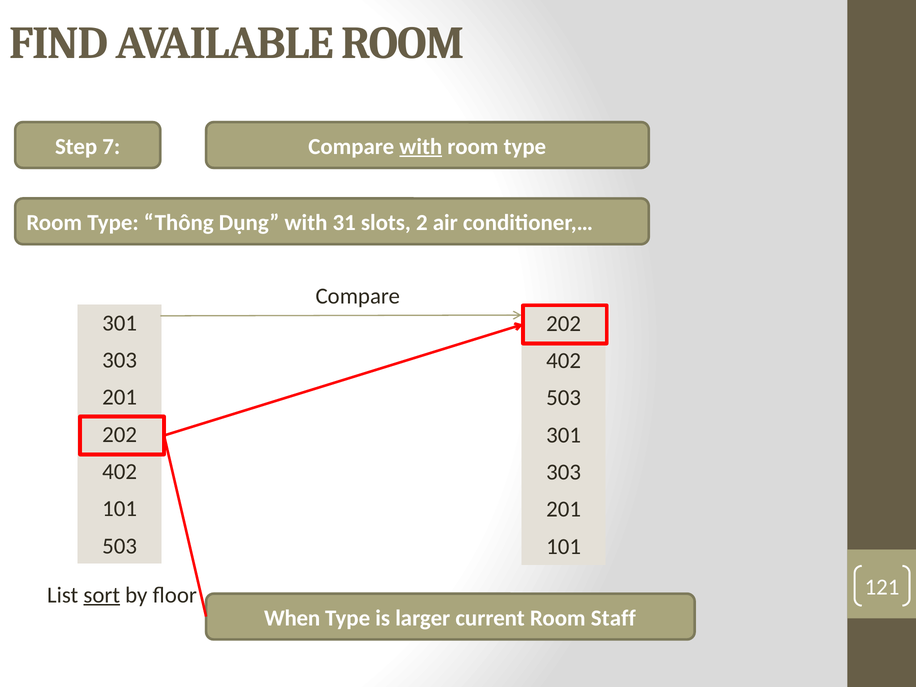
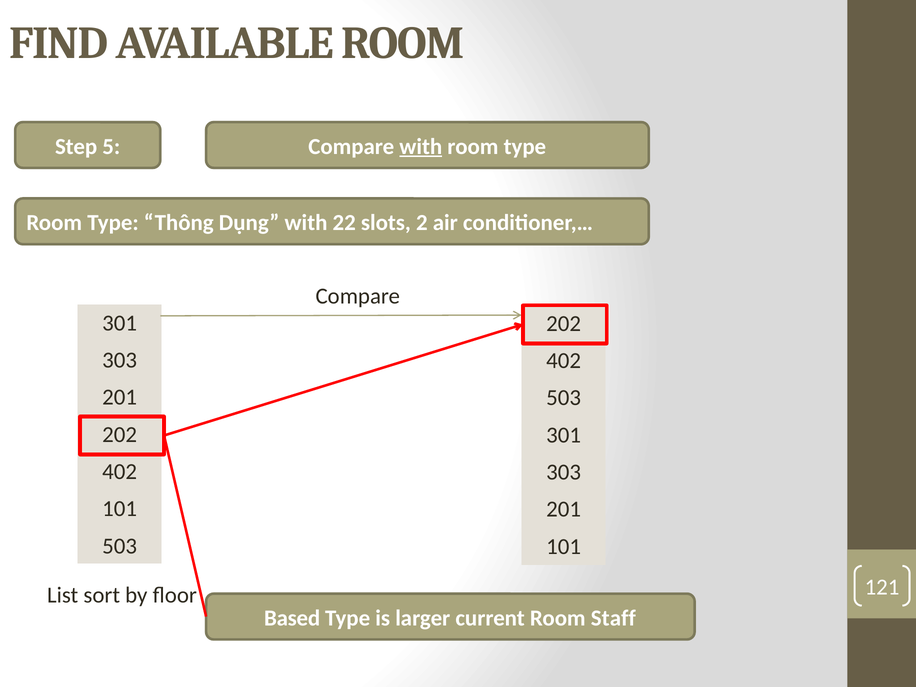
7: 7 -> 5 (111, 147)
31: 31 -> 22 (344, 223)
sort underline: present -> none (102, 595)
When: When -> Based (292, 618)
